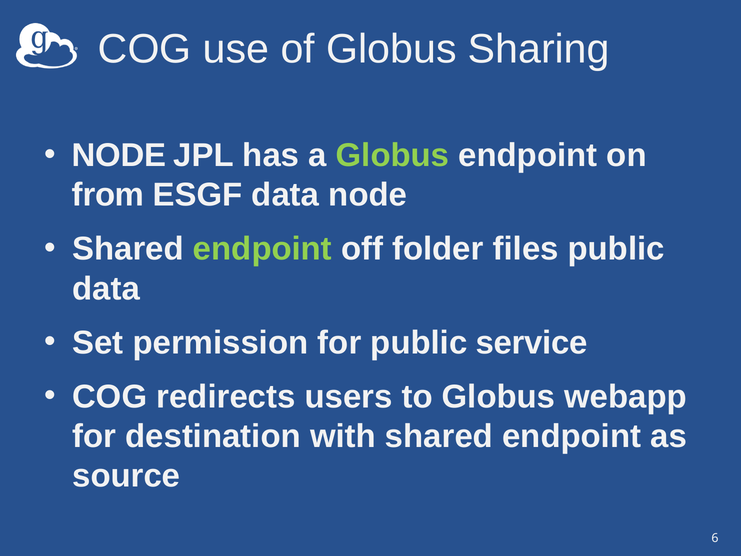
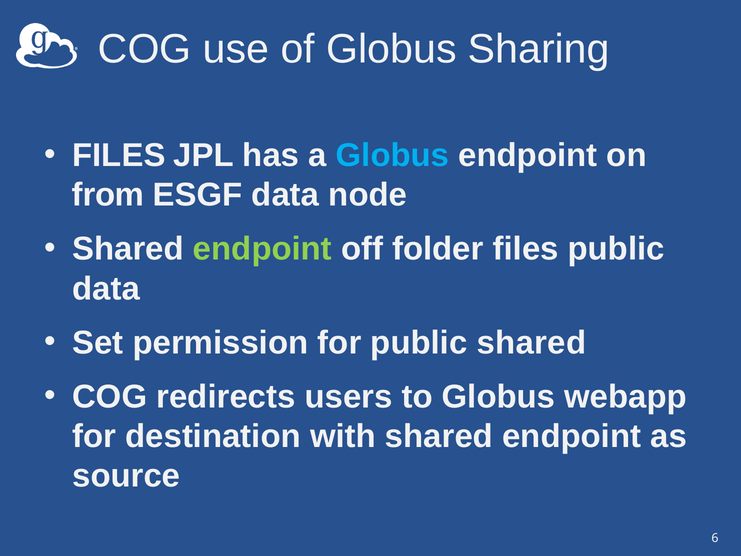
NODE: NODE -> FILES (119, 155)
Globus colour: light green -> light blue (393, 155)
public service: service -> shared (531, 343)
